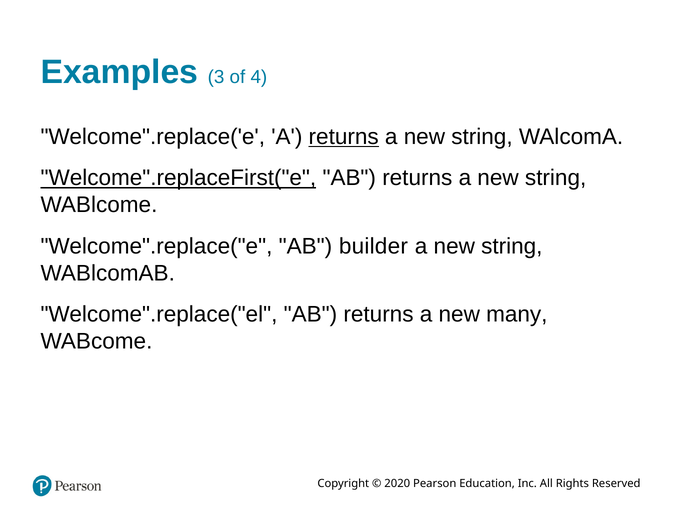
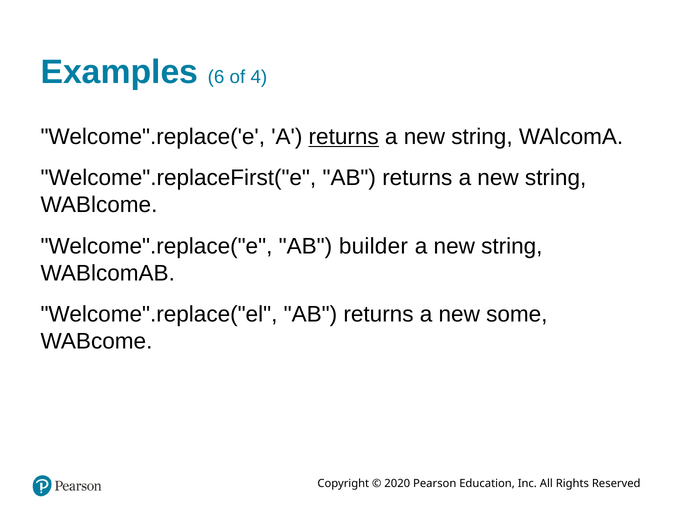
3: 3 -> 6 (216, 77)
Welcome".replaceFirst("e underline: present -> none (178, 178)
many: many -> some (517, 314)
